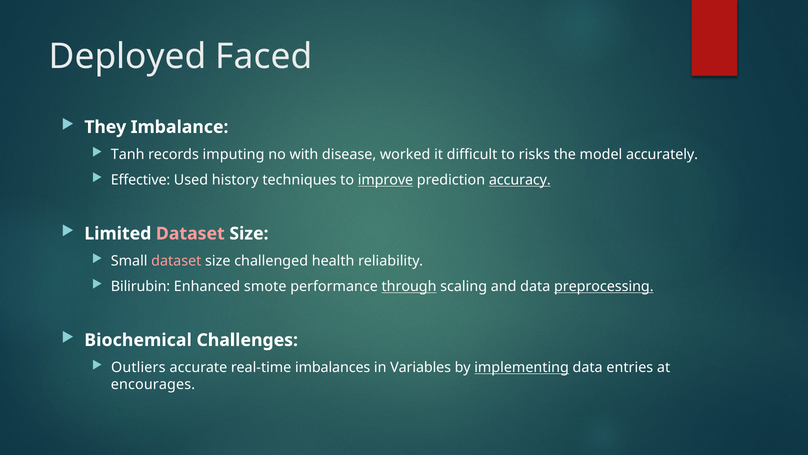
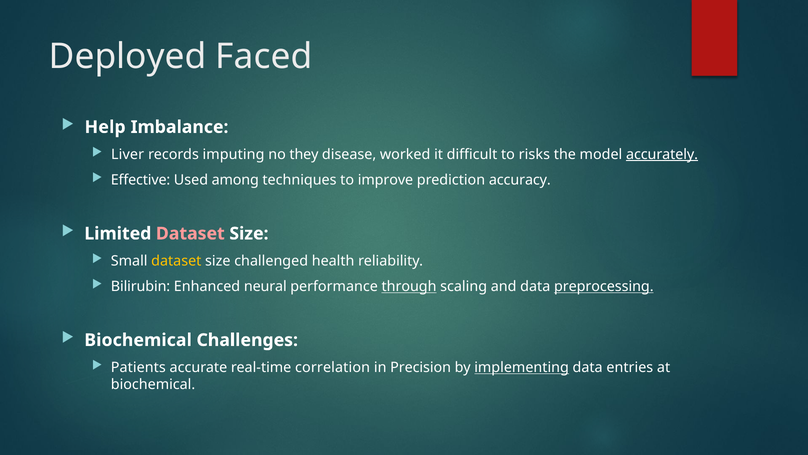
They: They -> Help (105, 127)
Tanh: Tanh -> Liver (128, 154)
with: with -> they (304, 154)
accurately underline: none -> present (662, 154)
history: history -> among (235, 180)
improve underline: present -> none (385, 180)
accuracy underline: present -> none (520, 180)
dataset colour: pink -> yellow (176, 261)
smote: smote -> neural (265, 286)
Outliers: Outliers -> Patients (138, 367)
imbalances: imbalances -> correlation (333, 367)
Variables: Variables -> Precision (421, 367)
encourages: encourages -> biochemical (153, 384)
